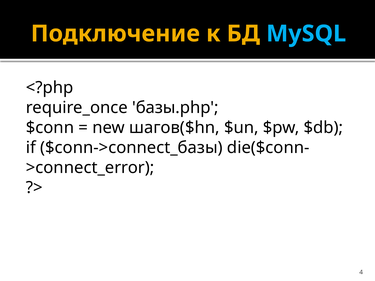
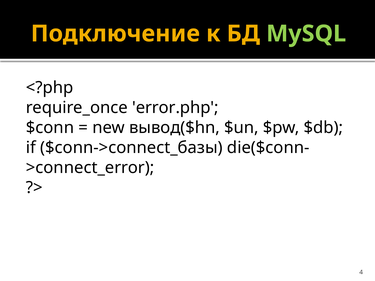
MySQL colour: light blue -> light green (306, 34)
базы.php: базы.php -> error.php (175, 108)
шагов($hn: шагов($hn -> вывод($hn (174, 128)
